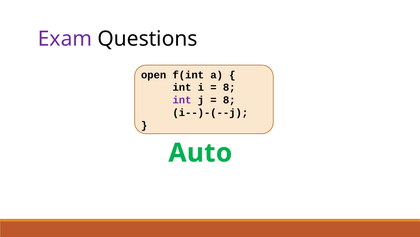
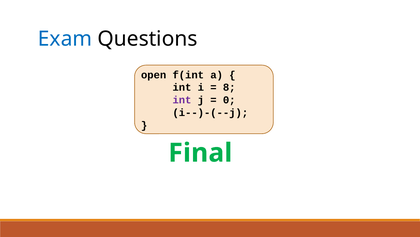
Exam colour: purple -> blue (65, 39)
8: 8 -> 0 (229, 100)
Auto: Auto -> Final (200, 152)
